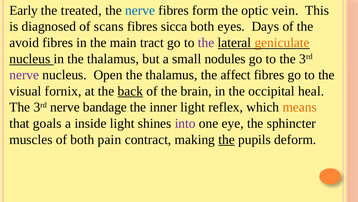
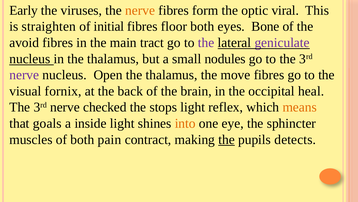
treated: treated -> viruses (81, 10)
nerve colour: blue -> orange (140, 10)
vein: vein -> viral (285, 10)
diagnosed: diagnosed -> straighten (49, 26)
scans: scans -> initial (109, 26)
sicca: sicca -> floor (174, 26)
Days: Days -> Bone (265, 26)
geniculate colour: orange -> purple (282, 43)
affect: affect -> move (236, 75)
back underline: present -> none (130, 91)
bandage: bandage -> checked (105, 107)
inner: inner -> stops (163, 107)
into colour: purple -> orange (185, 123)
deform: deform -> detects (295, 139)
